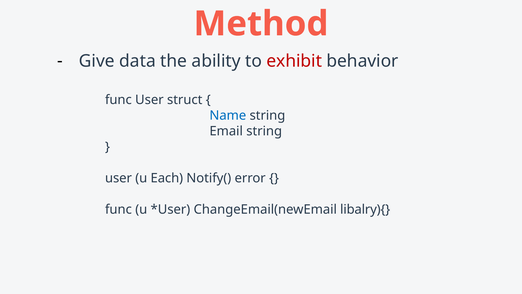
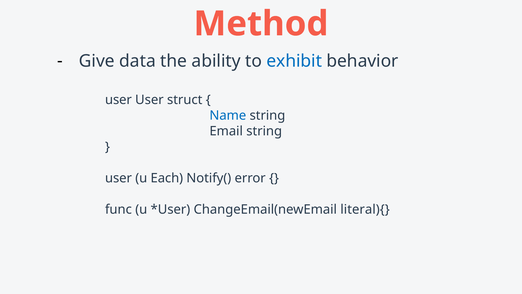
exhibit colour: red -> blue (294, 61)
func: func -> user (118, 100)
libalry){: libalry){ -> literal){ (365, 209)
